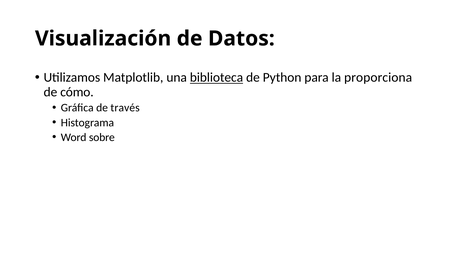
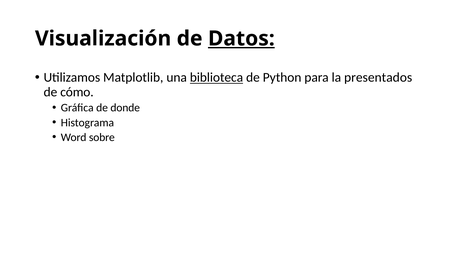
Datos underline: none -> present (241, 39)
proporciona: proporciona -> presentados (378, 78)
través: través -> donde (125, 108)
